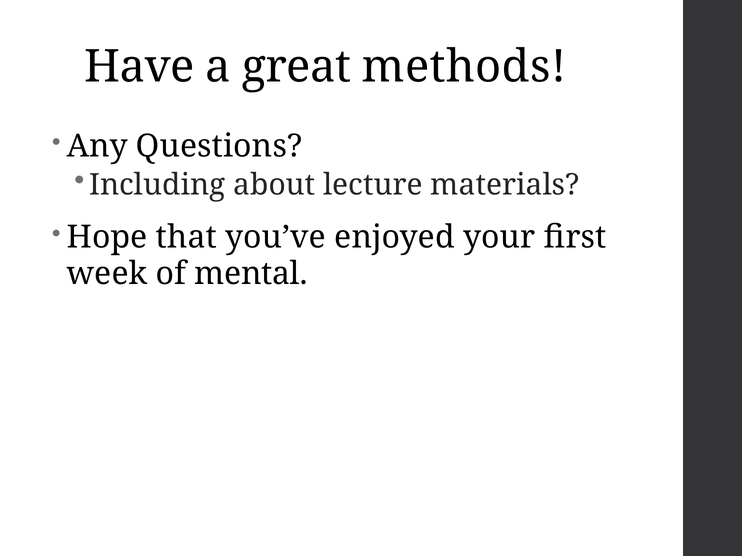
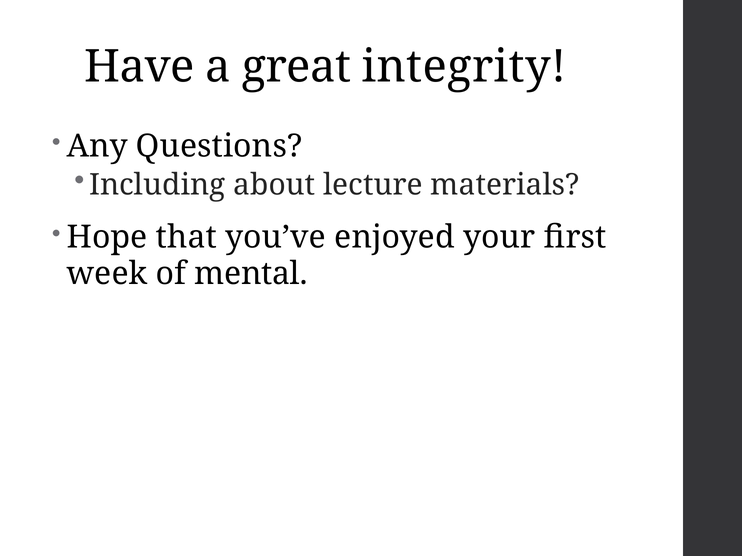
methods: methods -> integrity (464, 67)
